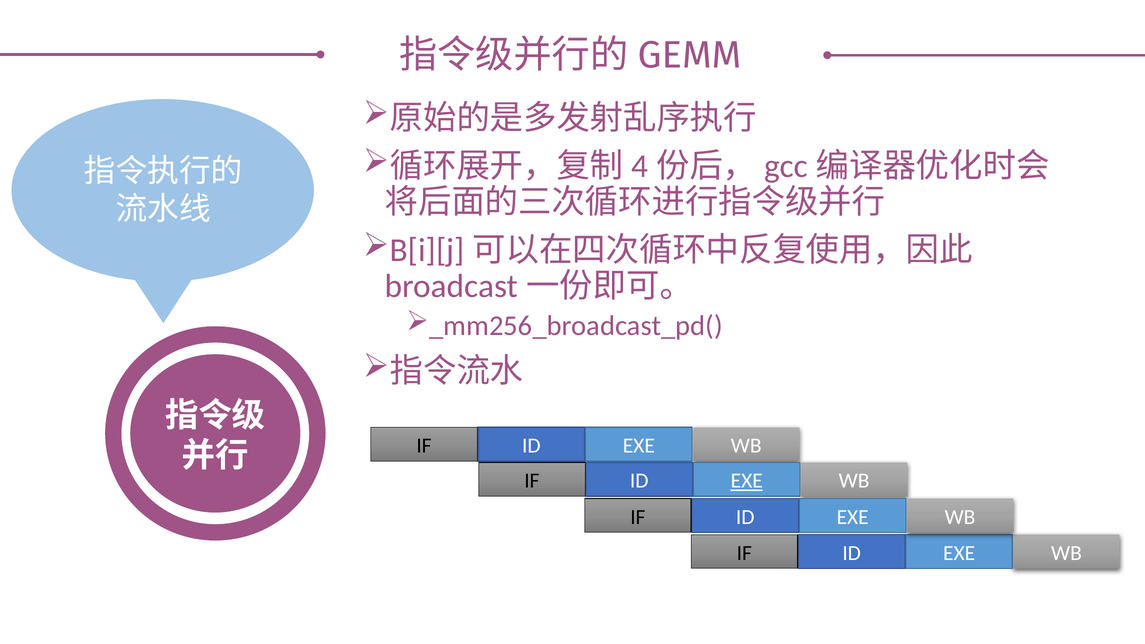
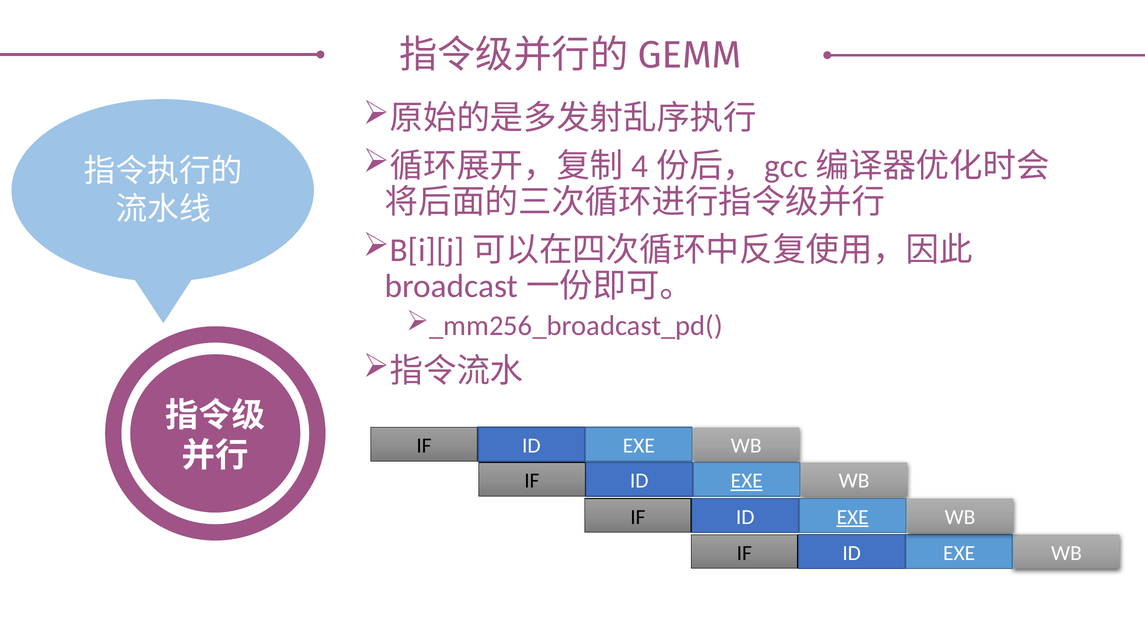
EXE underline: none -> present (853, 517)
